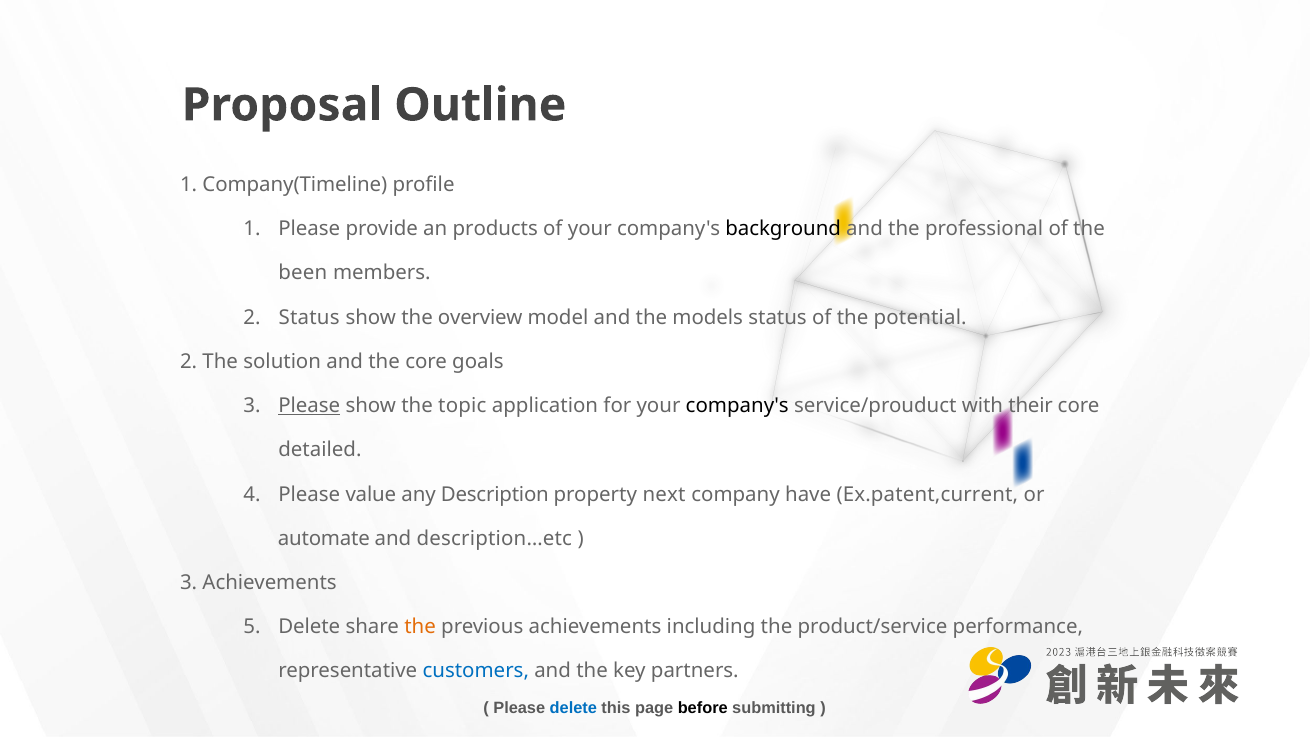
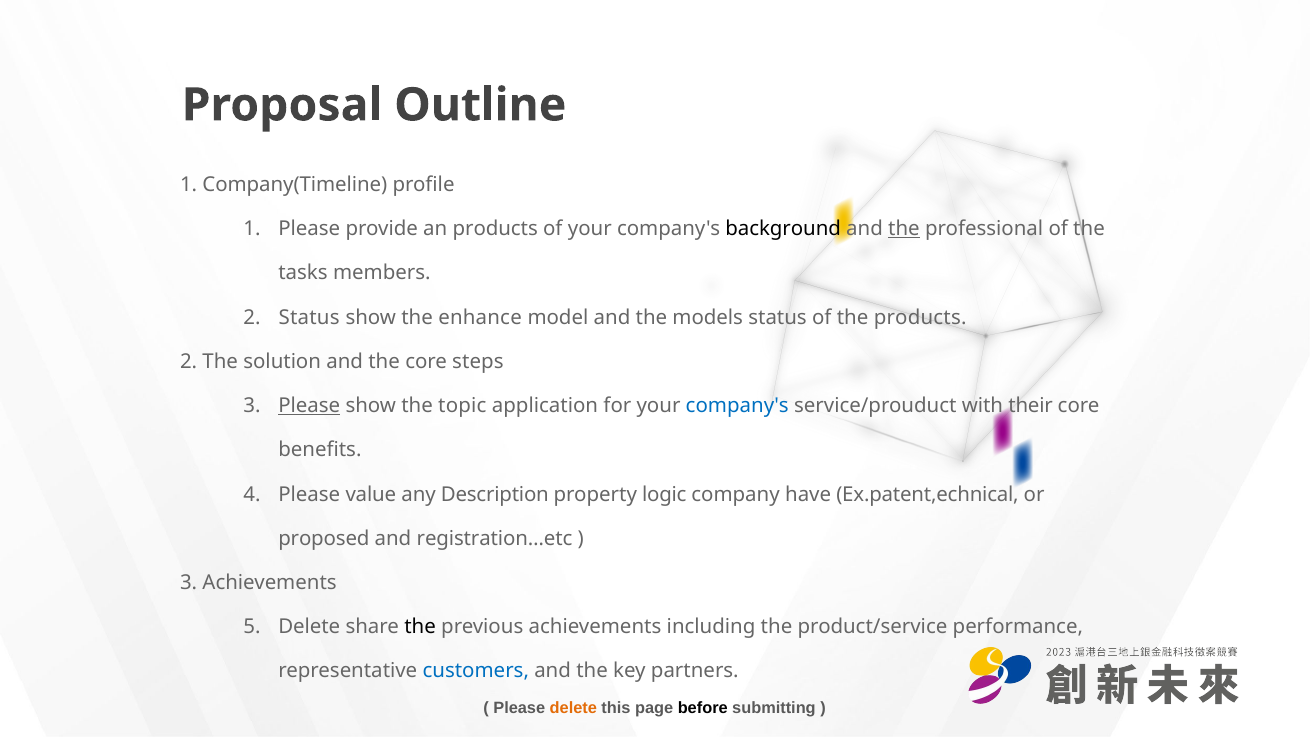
the underline: none -> present (904, 229)
been: been -> tasks (303, 273)
overview: overview -> enhance (480, 317)
the potential: potential -> products (920, 317)
goals: goals -> steps (478, 362)
company's colour: black -> blue (737, 406)
detailed: detailed -> benefits (320, 450)
next: next -> logic (664, 494)
Ex.patent,current: Ex.patent,current -> Ex.patent,echnical (927, 494)
automate: automate -> proposed (324, 538)
description…etc: description…etc -> registration…etc (495, 538)
the colour: orange -> black (420, 627)
delete colour: blue -> orange (573, 708)
